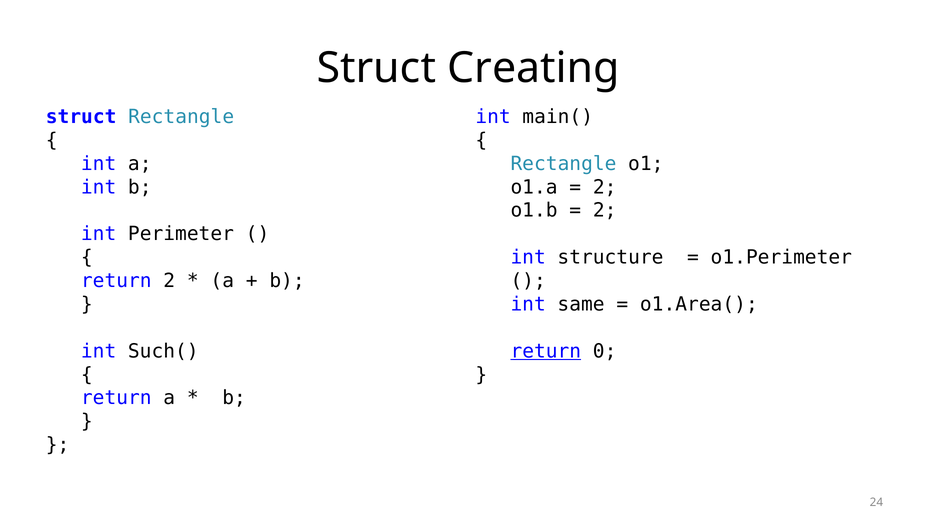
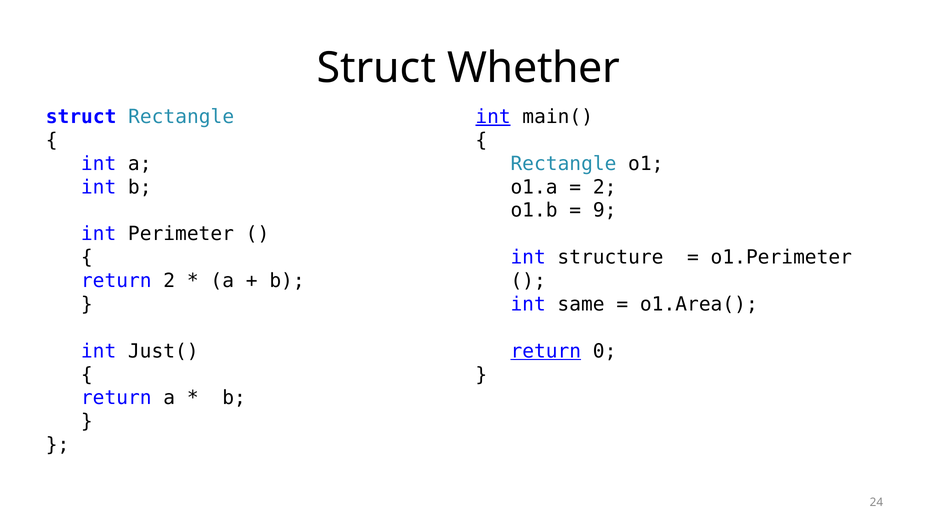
Creating: Creating -> Whether (534, 68)
int underline: none -> present (493, 117)
2: 2 -> 9 (605, 211)
Such(: Such( -> Just( (163, 351)
